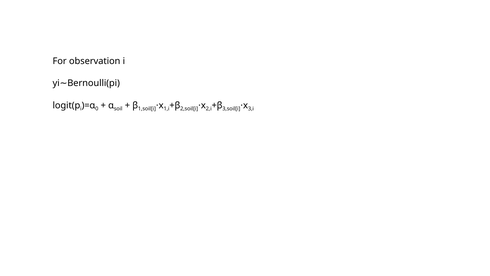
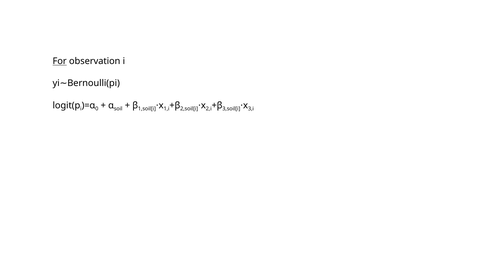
For underline: none -> present (60, 61)
